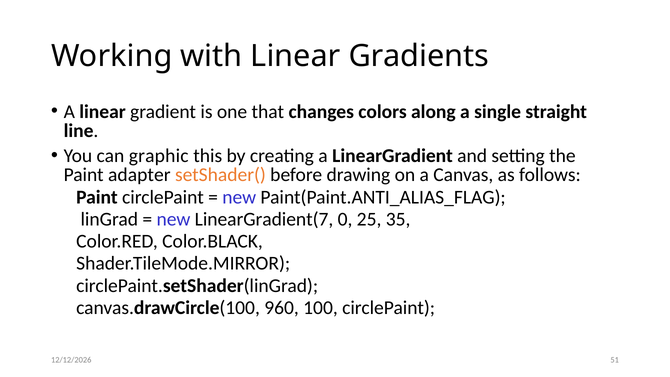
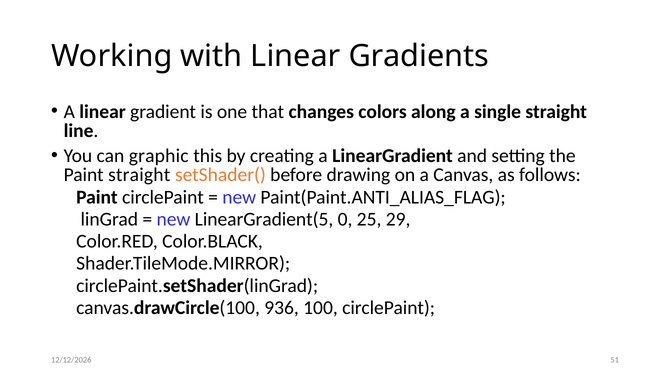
Paint adapter: adapter -> straight (139, 175)
LinearGradient(7: LinearGradient(7 -> LinearGradient(5 (264, 219)
35: 35 -> 29 (398, 219)
960: 960 -> 936 (282, 308)
